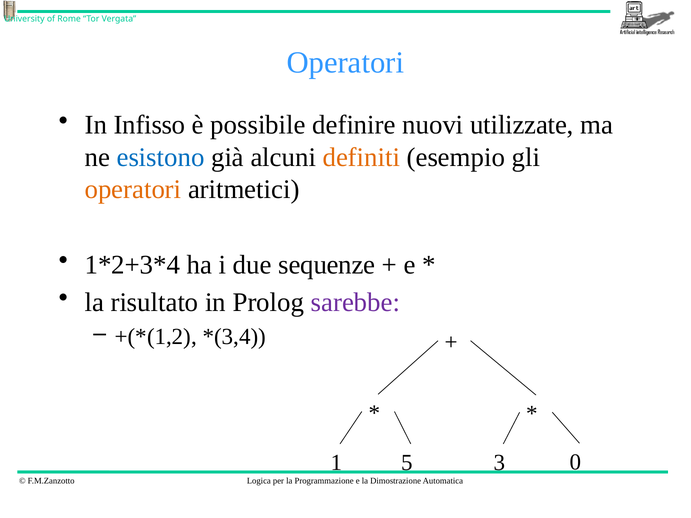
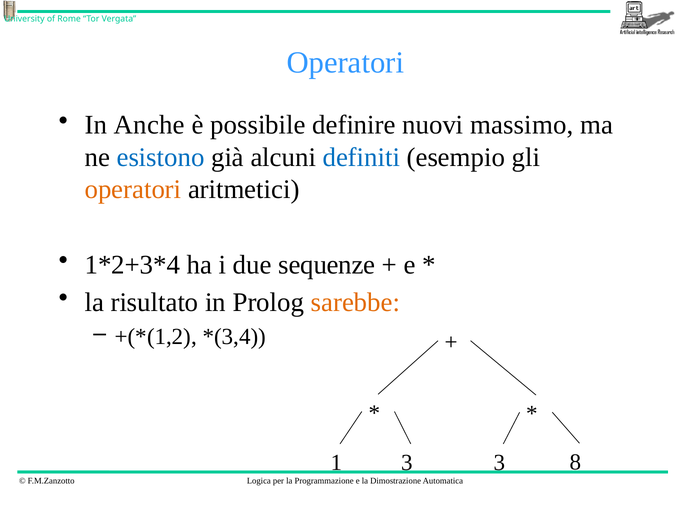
Infisso: Infisso -> Anche (149, 125)
utilizzate: utilizzate -> massimo (522, 125)
definiti colour: orange -> blue (361, 157)
sarebbe colour: purple -> orange (355, 303)
1 5: 5 -> 3 (407, 463)
0: 0 -> 8 (576, 462)
